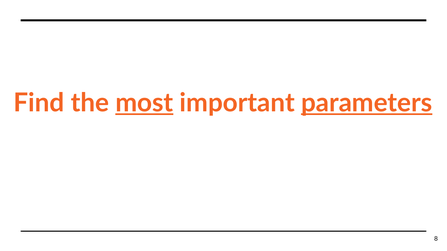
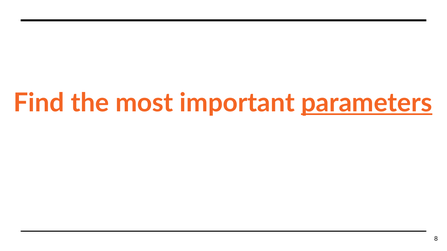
most underline: present -> none (144, 103)
